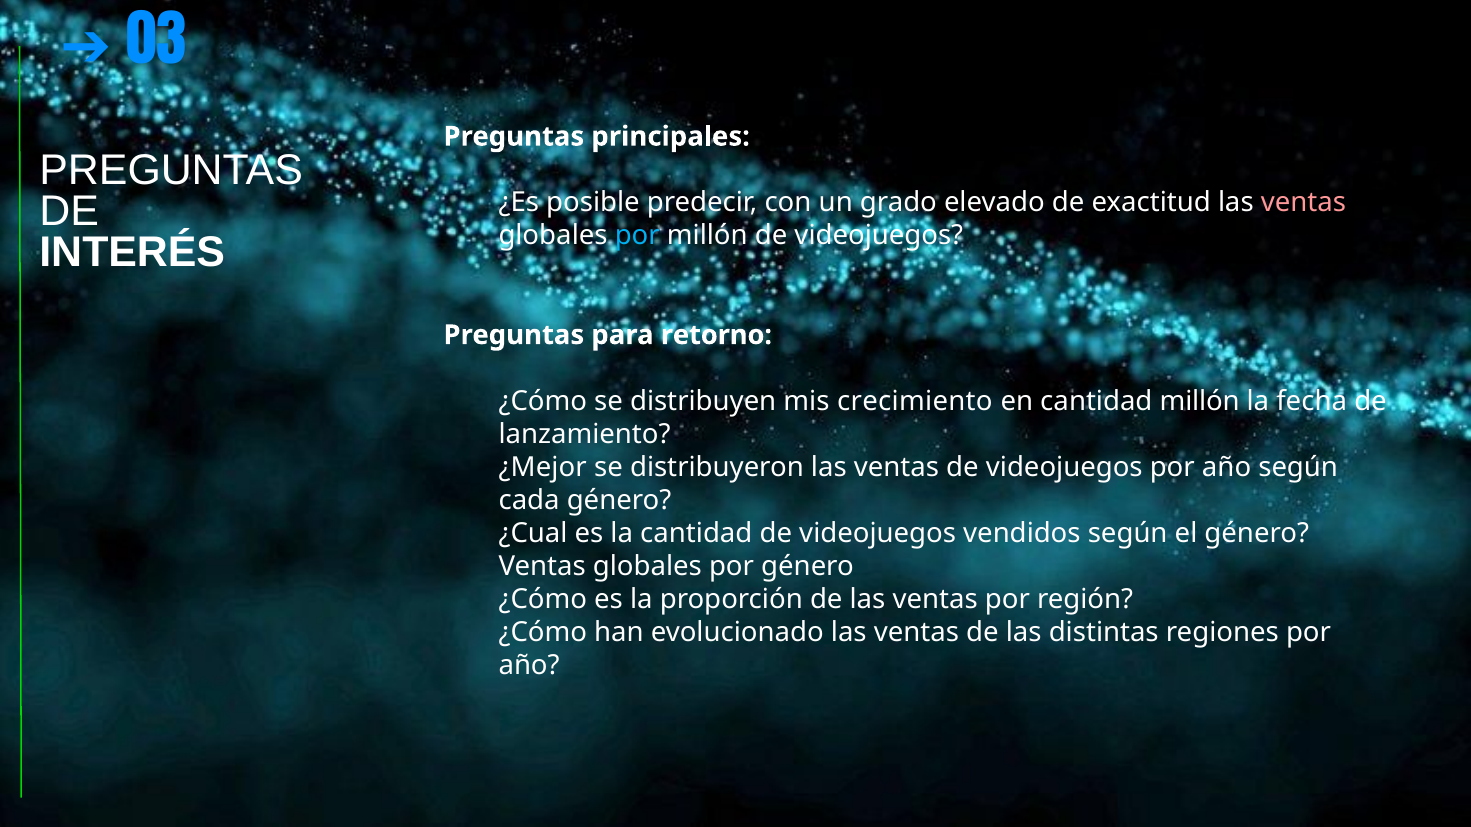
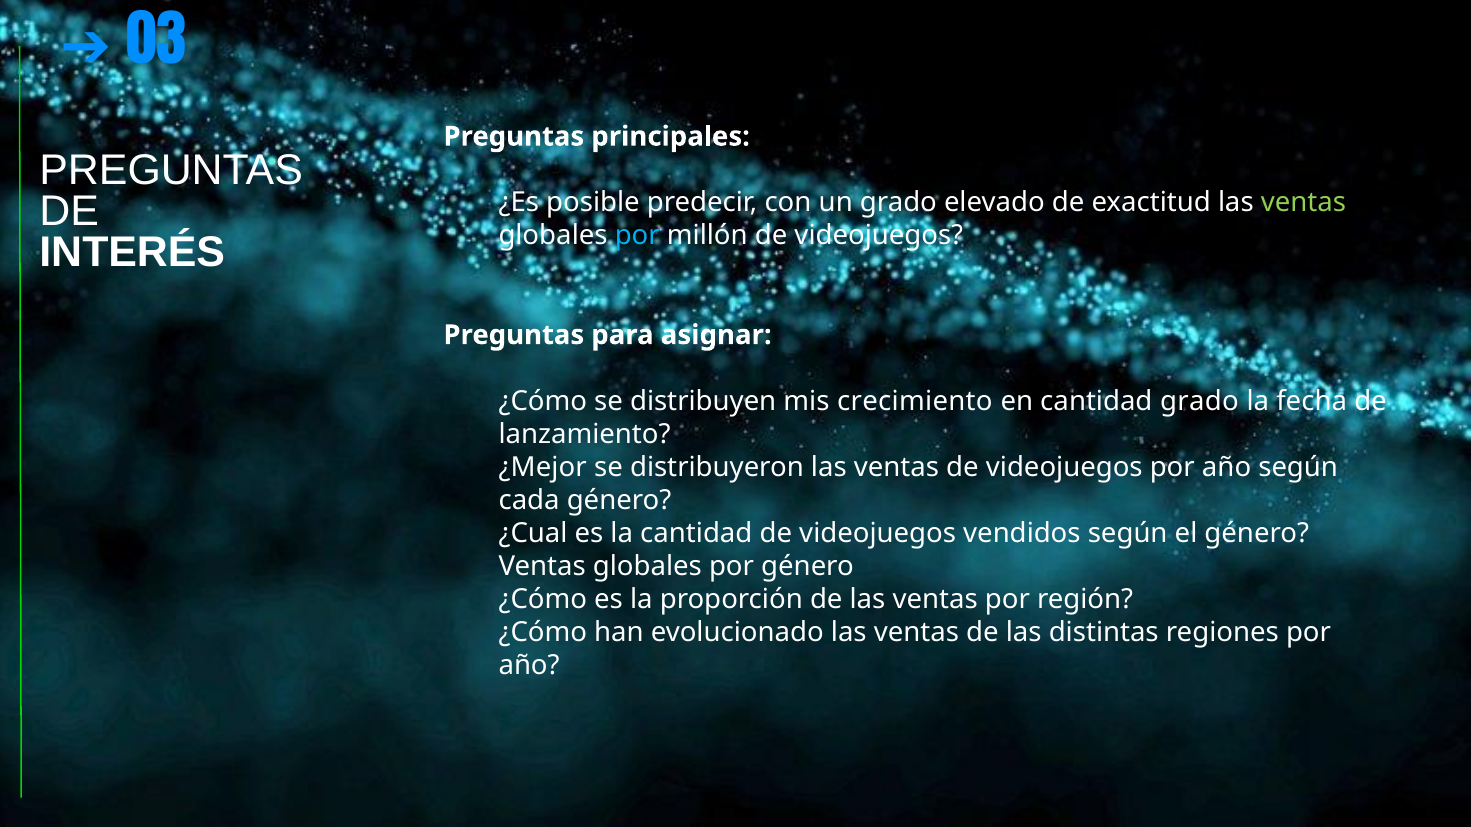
ventas colour: pink -> light green (1303, 203)
retorno: retorno -> asignar (716, 335)
cantidad millón: millón -> grado (1199, 401)
